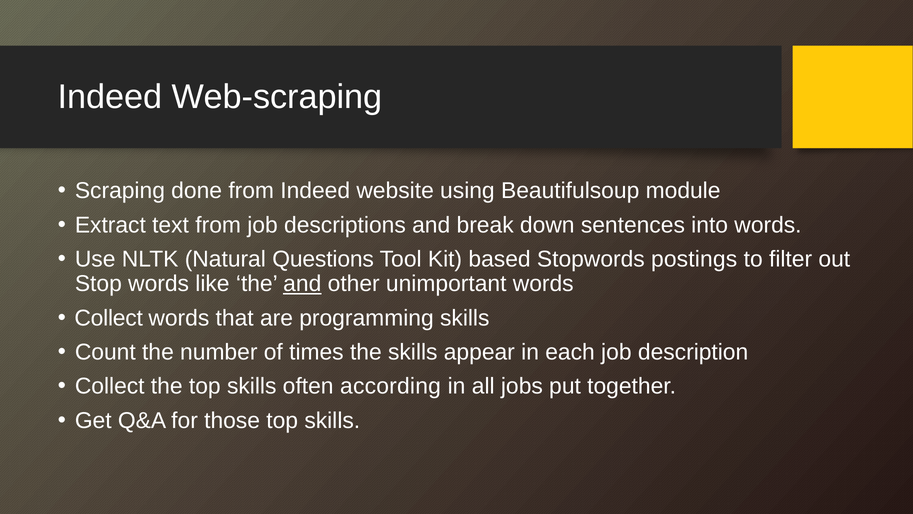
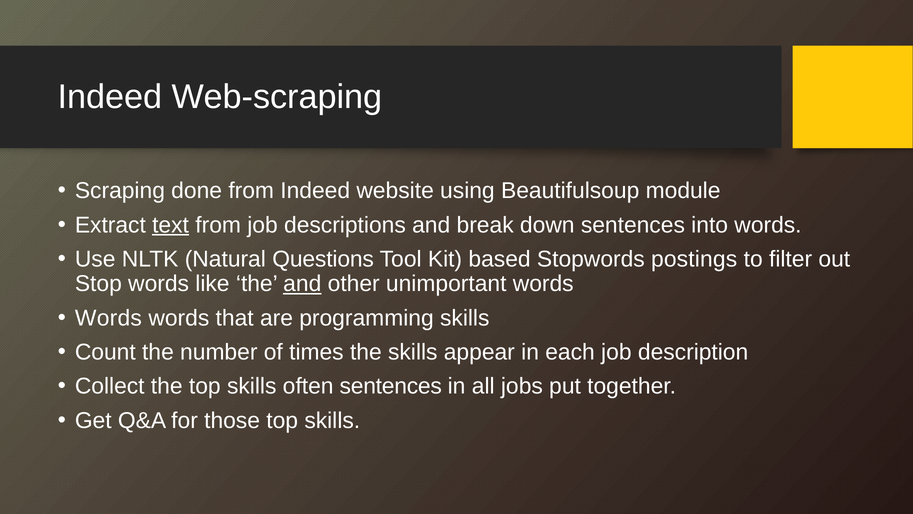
text underline: none -> present (171, 225)
Collect: Collect -> Words (108, 318)
often according: according -> sentences (391, 386)
